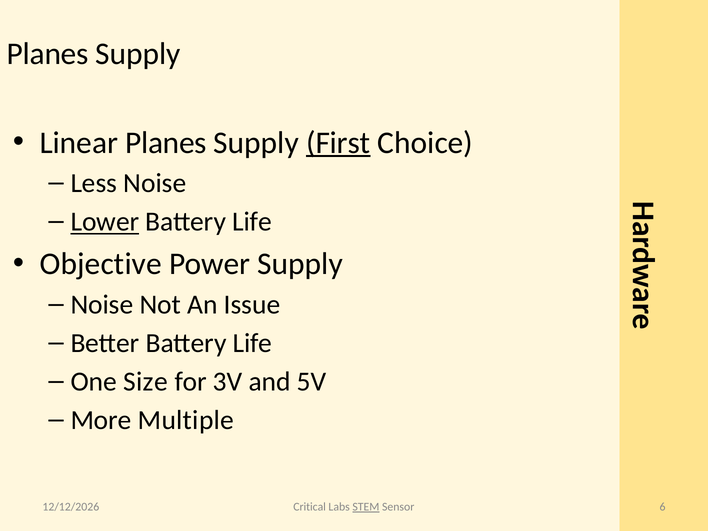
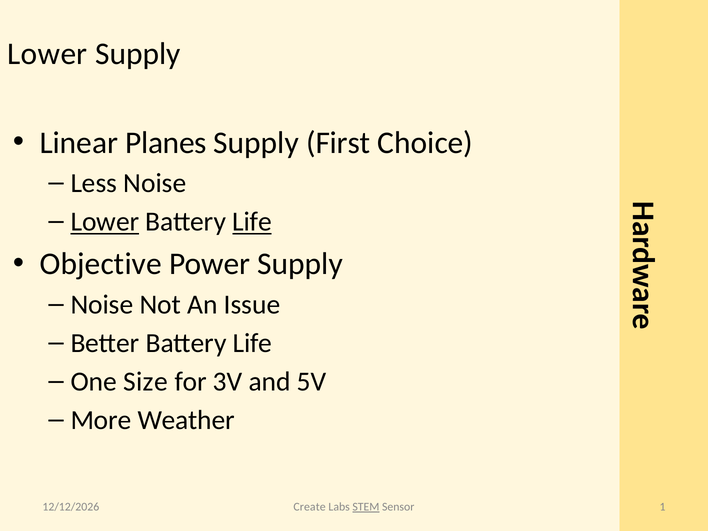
Planes: Planes -> Lower (47, 54)
First underline: present -> none (338, 143)
Life underline: none -> present (252, 222)
Multiple: Multiple -> Weather (186, 420)
Critical: Critical -> Create (310, 507)
6: 6 -> 1 (663, 507)
